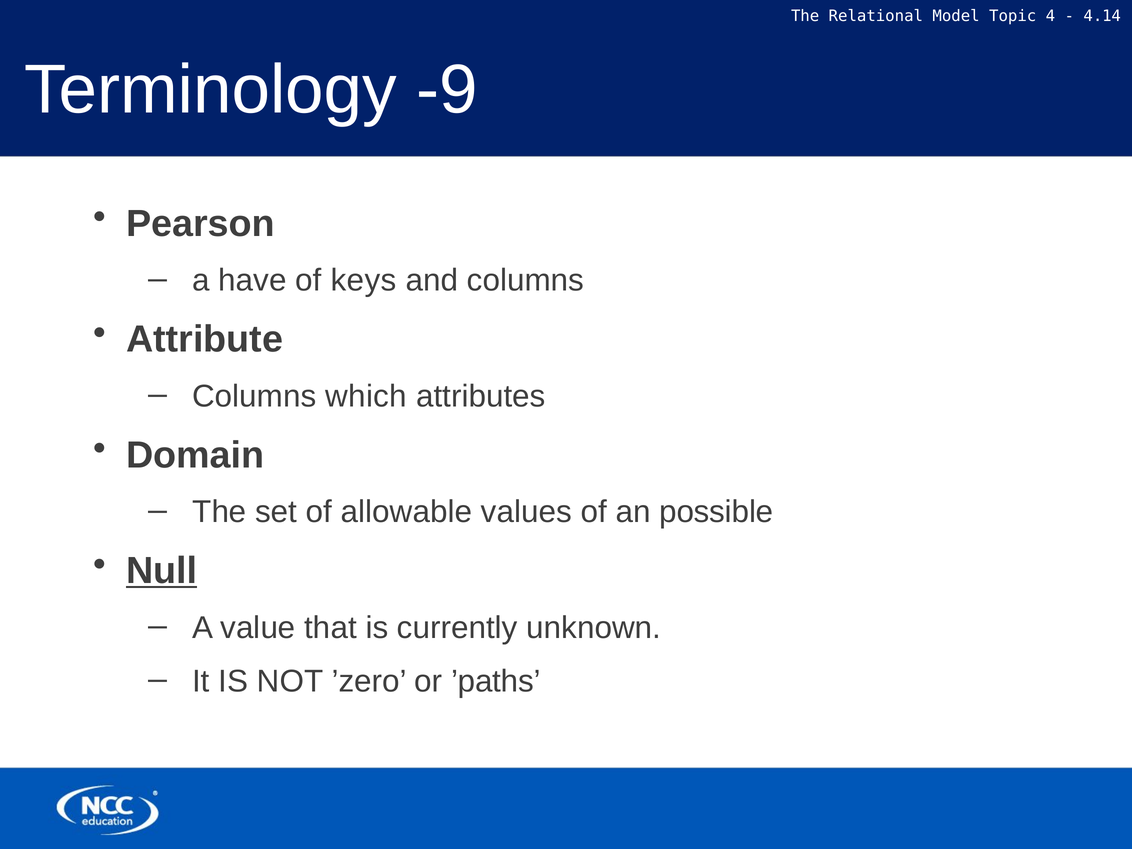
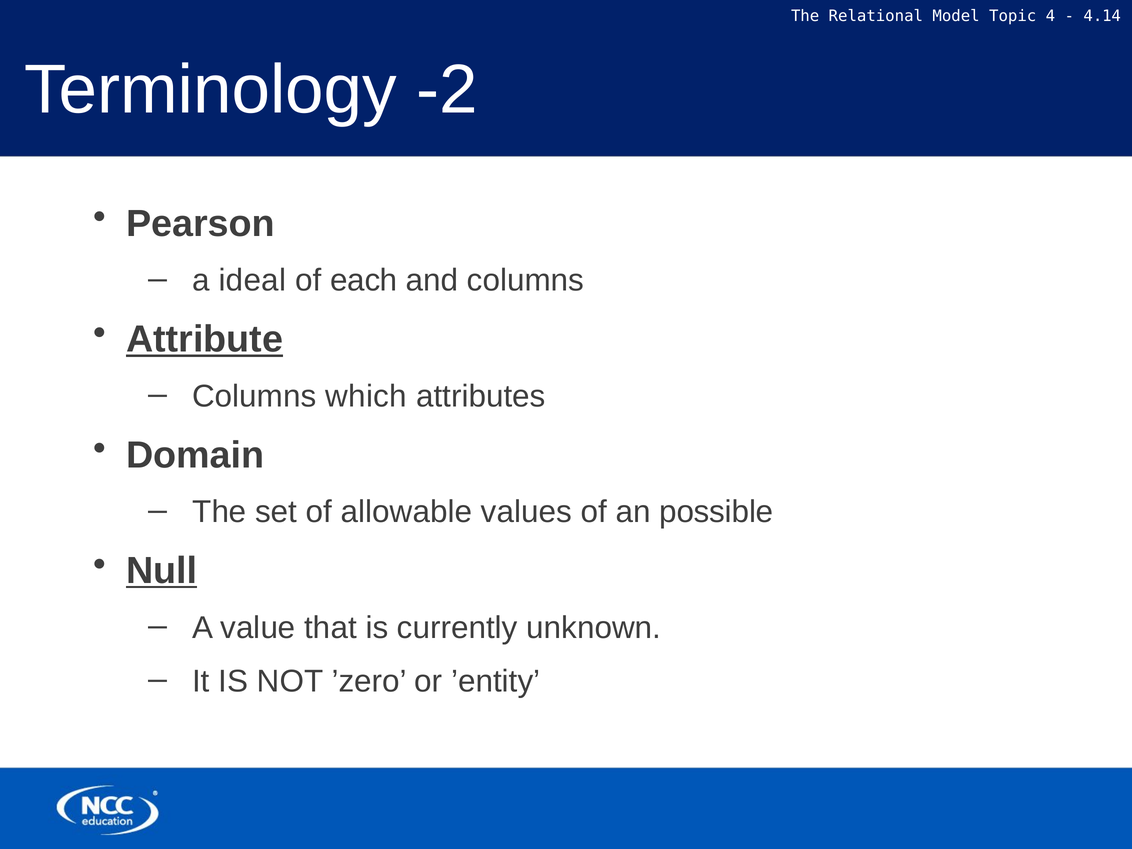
-9: -9 -> -2 (447, 90)
have: have -> ideal (252, 280)
keys: keys -> each (364, 280)
Attribute underline: none -> present (205, 339)
’paths: ’paths -> ’entity (496, 681)
